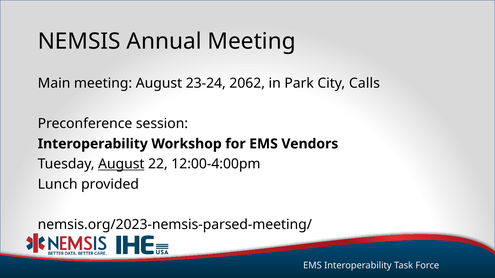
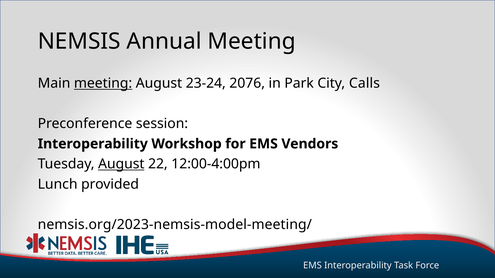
meeting underline: none -> present (103, 83)
2062: 2062 -> 2076 (247, 83)
nemsis.org/2023-nemsis-parsed-meeting/: nemsis.org/2023-nemsis-parsed-meeting/ -> nemsis.org/2023-nemsis-model-meeting/ (175, 225)
